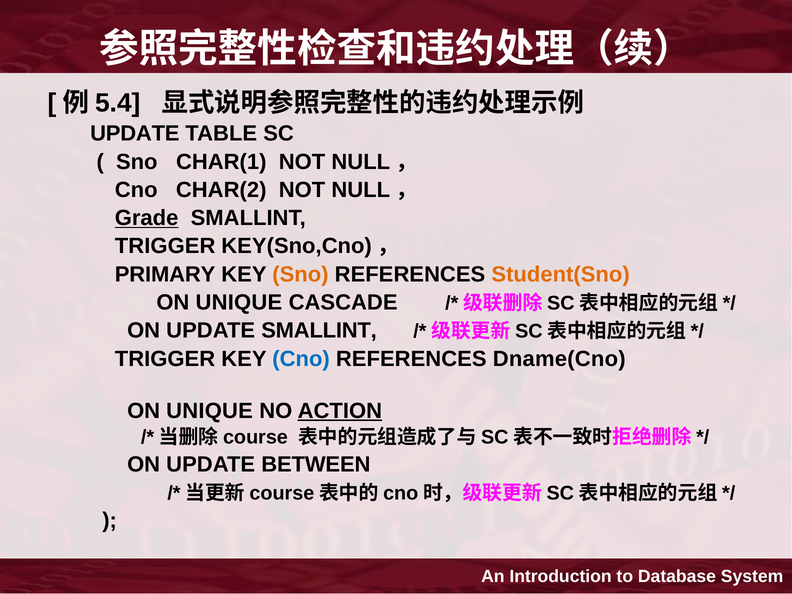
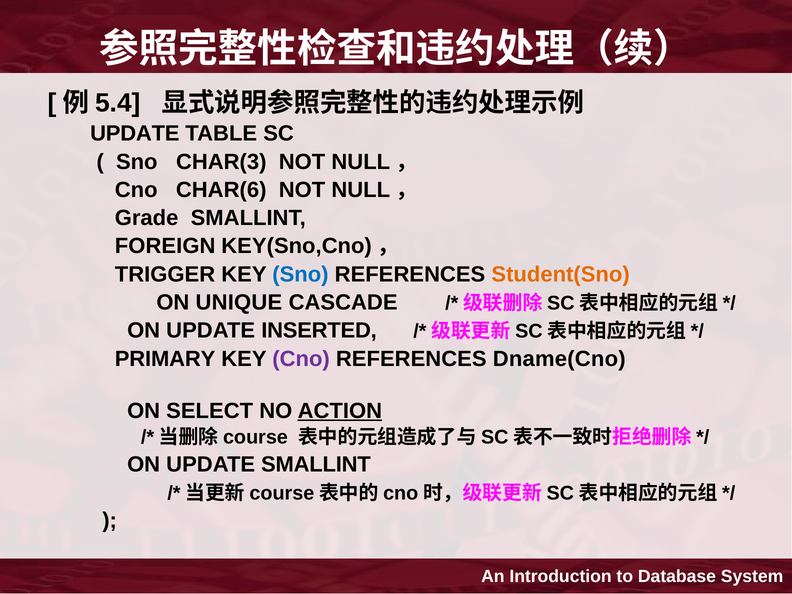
CHAR(1: CHAR(1 -> CHAR(3 (221, 162)
CHAR(2: CHAR(2 -> CHAR(6 (221, 190)
Grade underline: present -> none (147, 218)
TRIGGER: TRIGGER -> FOREIGN (165, 246)
PRIMARY: PRIMARY -> TRIGGER (165, 274)
Sno colour: orange -> blue (300, 274)
UPDATE SMALLINT: SMALLINT -> INSERTED (319, 331)
TRIGGER: TRIGGER -> PRIMARY (165, 359)
Cno colour: blue -> purple (301, 359)
UNIQUE: UNIQUE -> SELECT (210, 411)
UPDATE BETWEEN: BETWEEN -> SMALLINT (316, 464)
